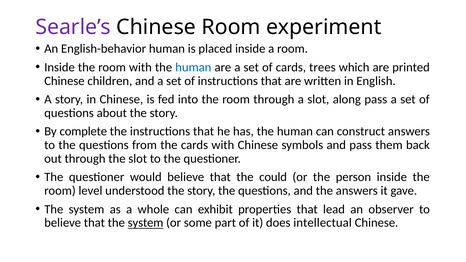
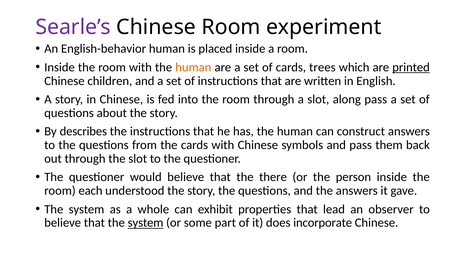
human colour: blue -> orange (193, 67)
printed underline: none -> present (411, 67)
complete: complete -> describes (83, 131)
could: could -> there (273, 177)
level: level -> each (90, 191)
intellectual: intellectual -> incorporate (323, 223)
